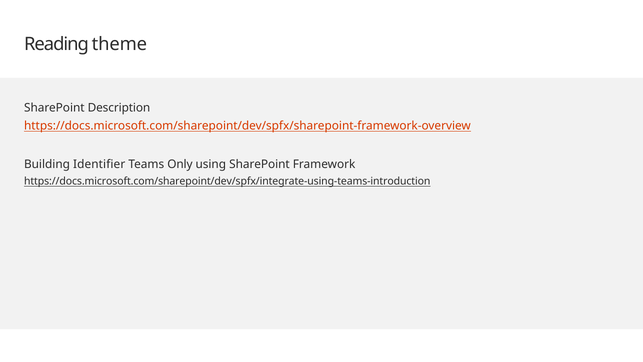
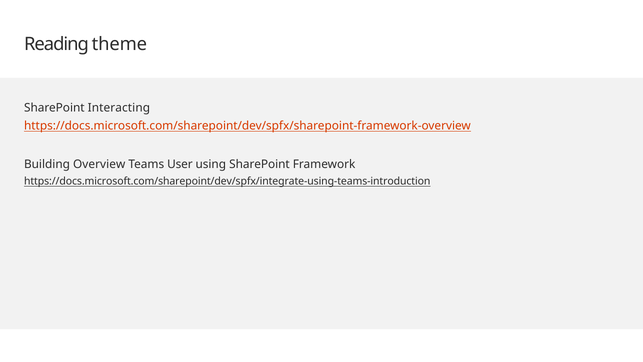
Description: Description -> Interacting (119, 108)
Identifier: Identifier -> Overview (99, 164)
Only: Only -> User (180, 164)
